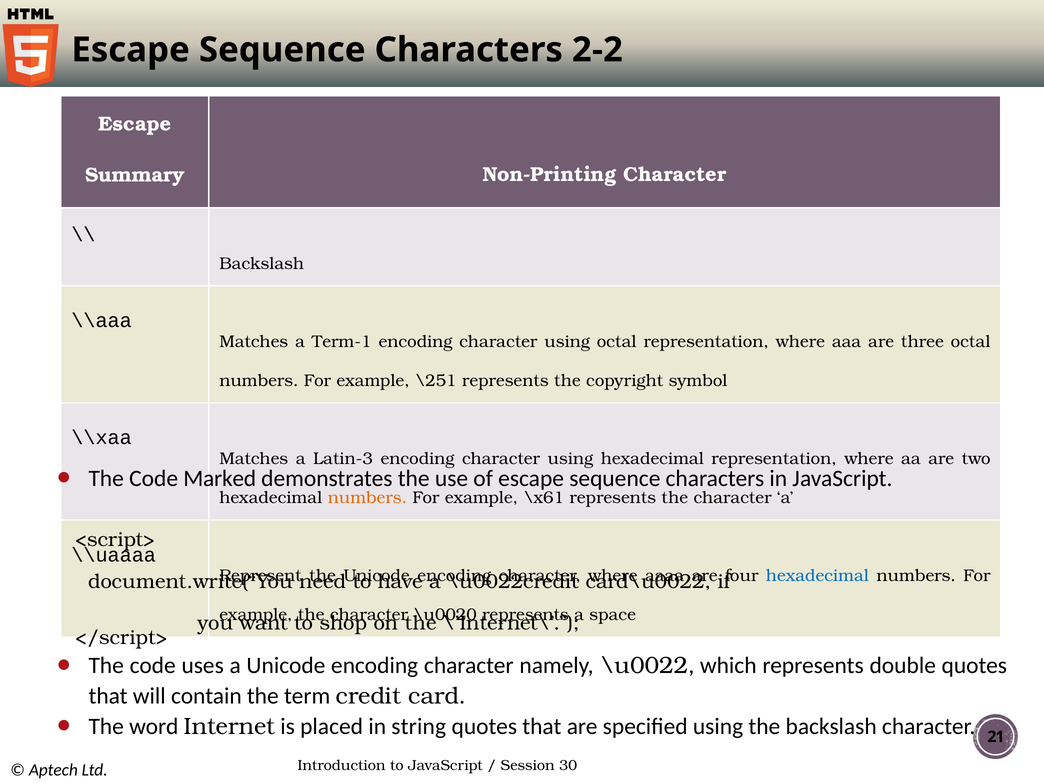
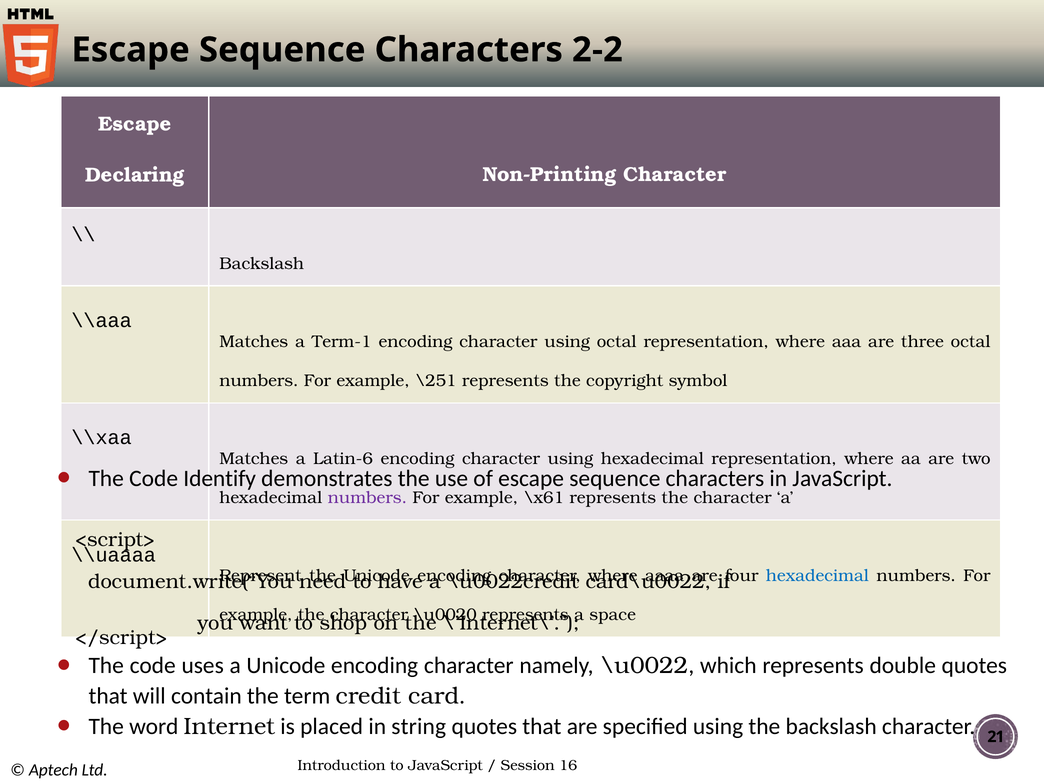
Summary: Summary -> Declaring (135, 175)
Latin-3: Latin-3 -> Latin-6 (343, 459)
Marked: Marked -> Identify (220, 479)
numbers colour: orange -> purple (367, 498)
30: 30 -> 16 (568, 766)
